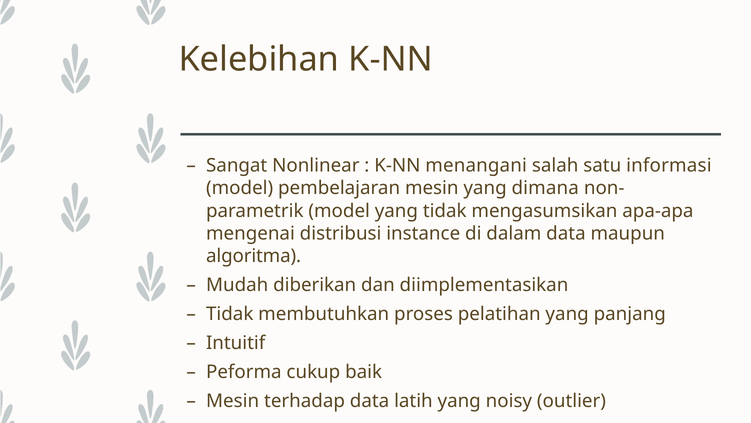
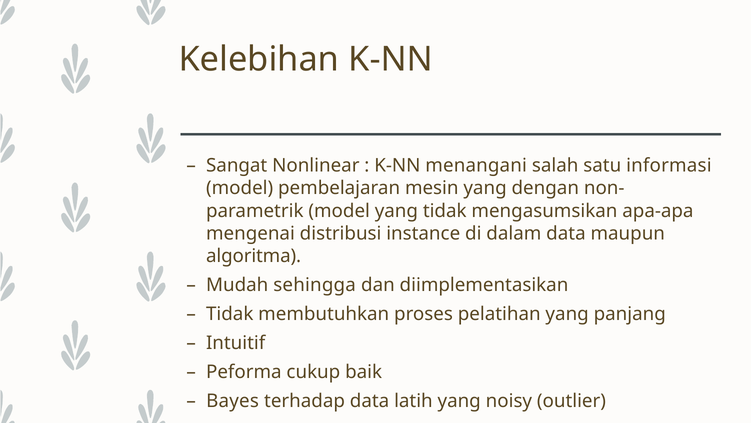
dimana: dimana -> dengan (545, 188)
diberikan: diberikan -> sehingga (315, 285)
Mesin: Mesin -> Bayes (233, 401)
